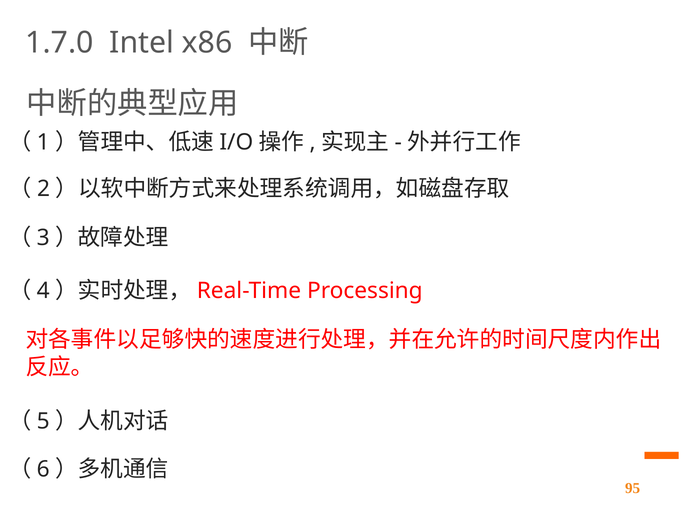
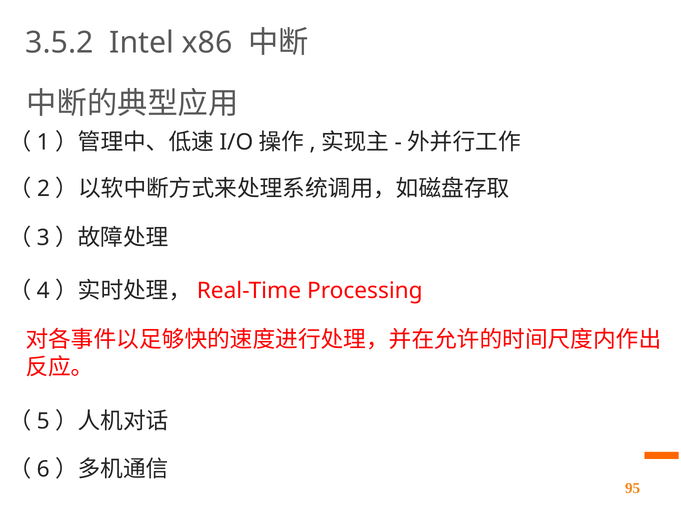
1.7.0: 1.7.0 -> 3.5.2 (60, 43)
